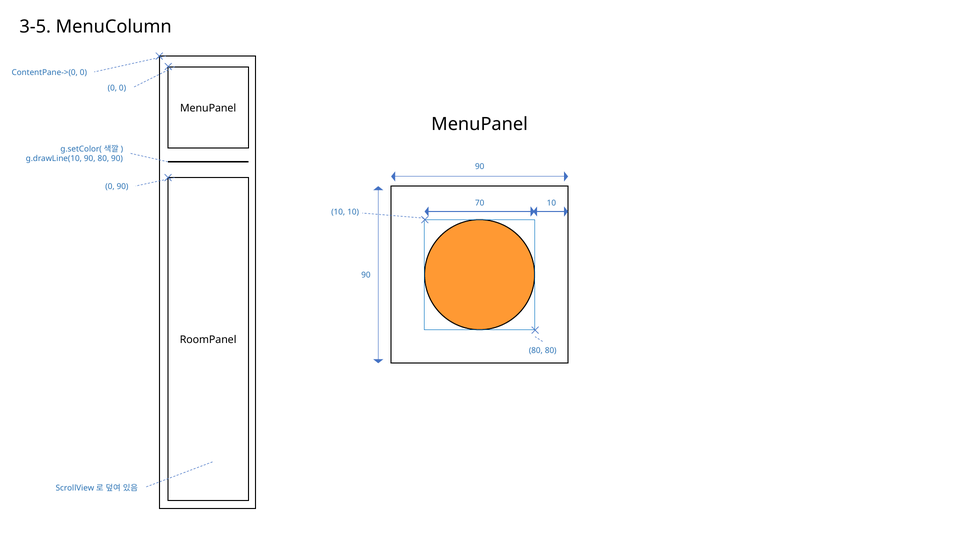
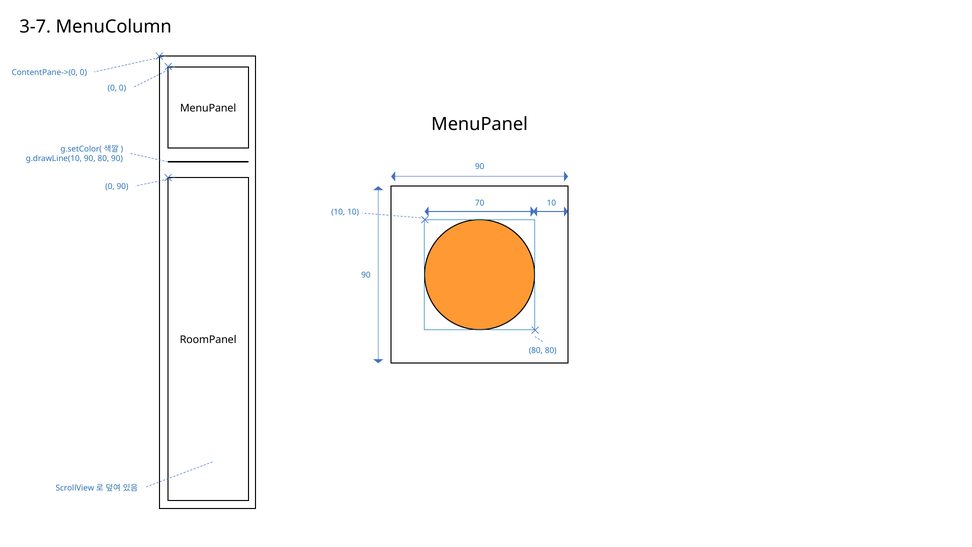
3-5: 3-5 -> 3-7 (35, 27)
